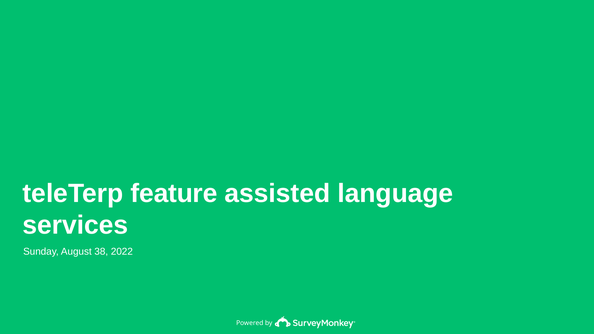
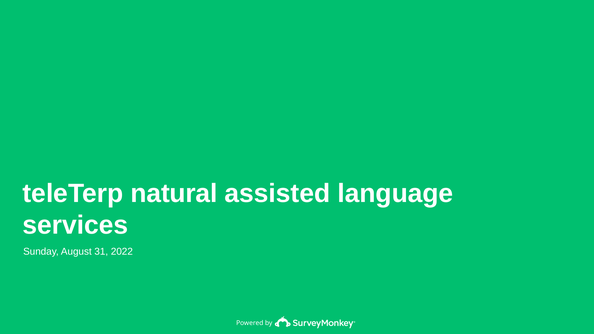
feature: feature -> natural (174, 194)
38: 38 -> 31 (101, 252)
